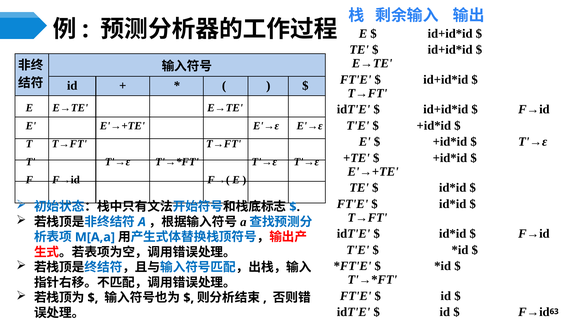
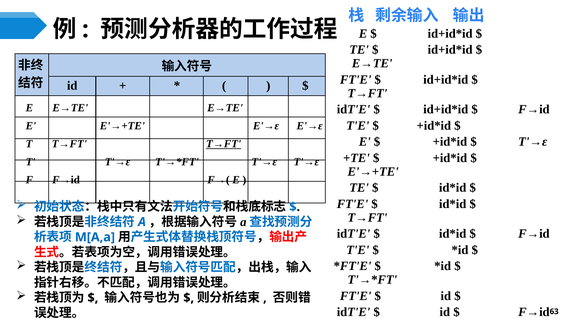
T→FT underline: none -> present (224, 144)
